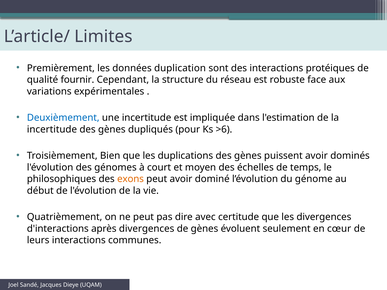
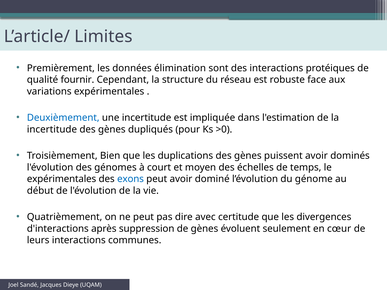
duplication: duplication -> élimination (180, 68)
>6: >6 -> >0 (224, 129)
philosophiques: philosophiques -> expérimentales (62, 179)
exons colour: orange -> blue (131, 179)
après divergences: divergences -> suppression (147, 229)
